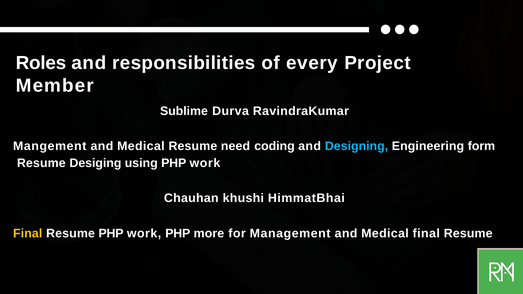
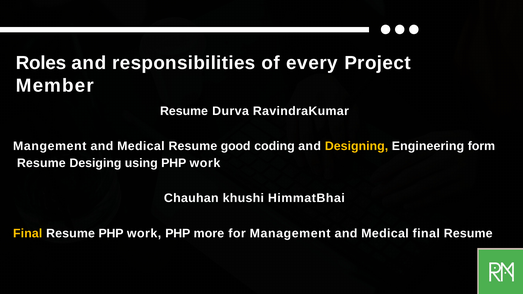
Sublime: Sublime -> Resume (184, 111)
need: need -> good (236, 146)
Designing colour: light blue -> yellow (357, 146)
